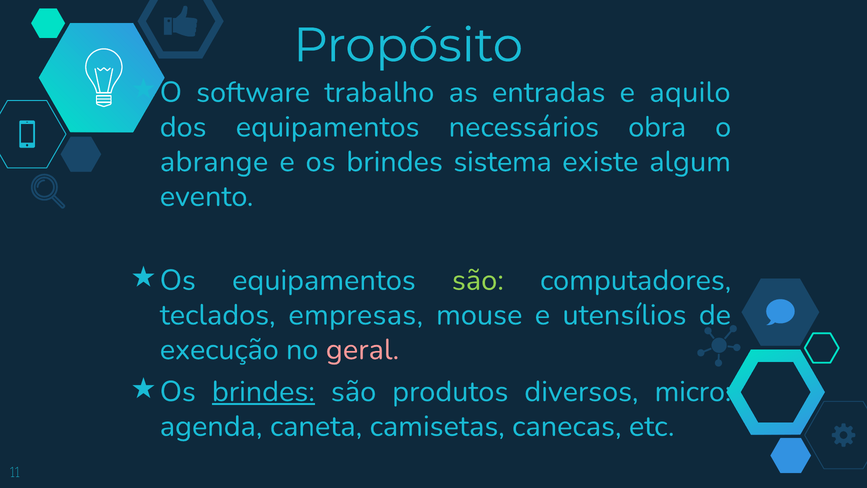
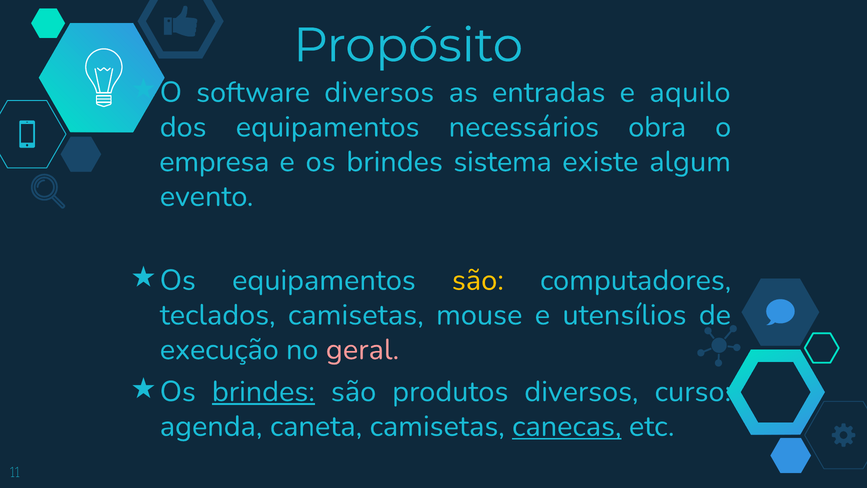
software trabalho: trabalho -> diversos (379, 92)
abrange: abrange -> empresa (214, 162)
são colour: light green -> yellow (478, 280)
teclados empresas: empresas -> camisetas (356, 315)
micro: micro -> curso (693, 391)
canecas underline: none -> present (567, 426)
